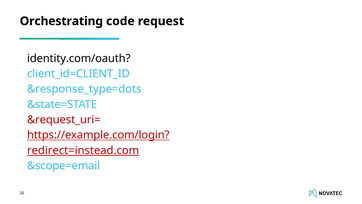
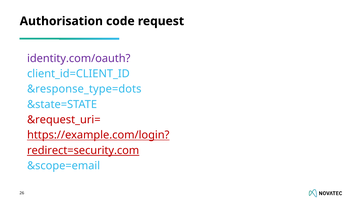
Orchestrating: Orchestrating -> Authorisation (61, 21)
identity.com/oauth colour: black -> purple (79, 58)
redirect=instead.com: redirect=instead.com -> redirect=security.com (83, 150)
